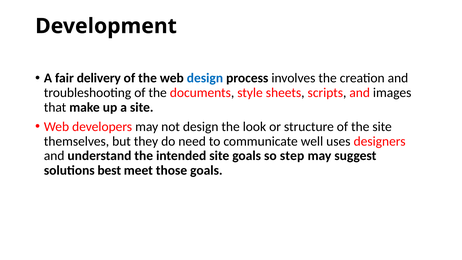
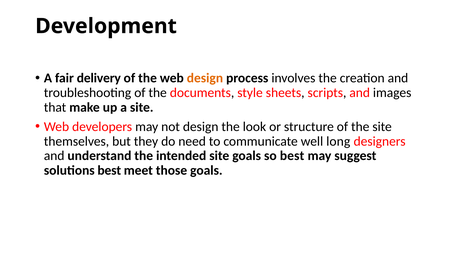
design colour: blue -> orange (205, 78)
uses: uses -> long (338, 141)
so step: step -> best (292, 156)
